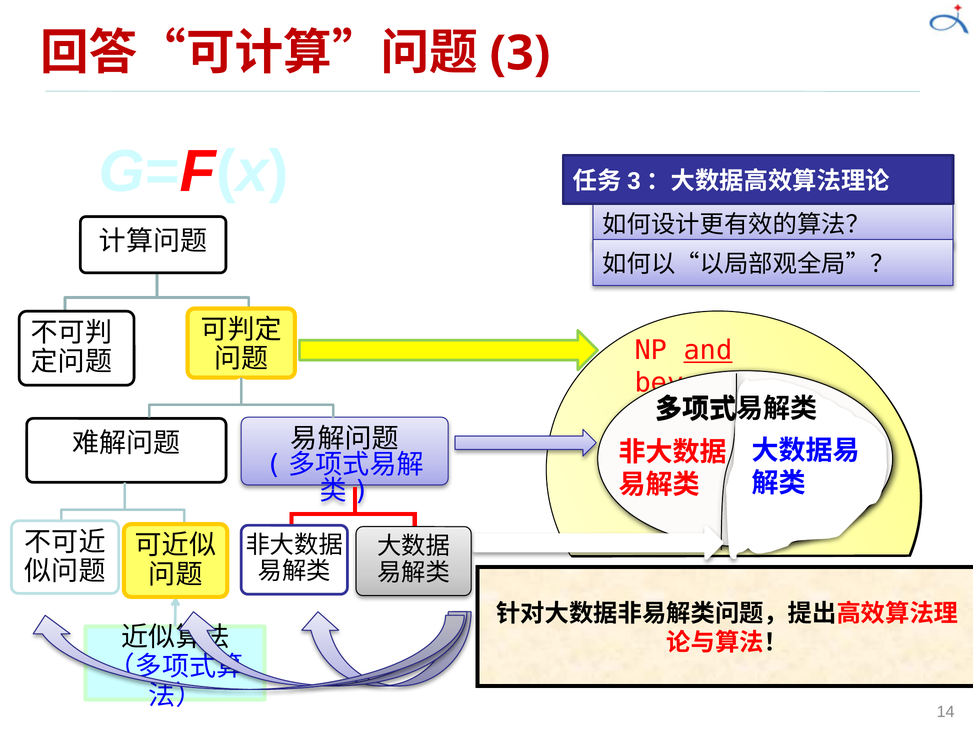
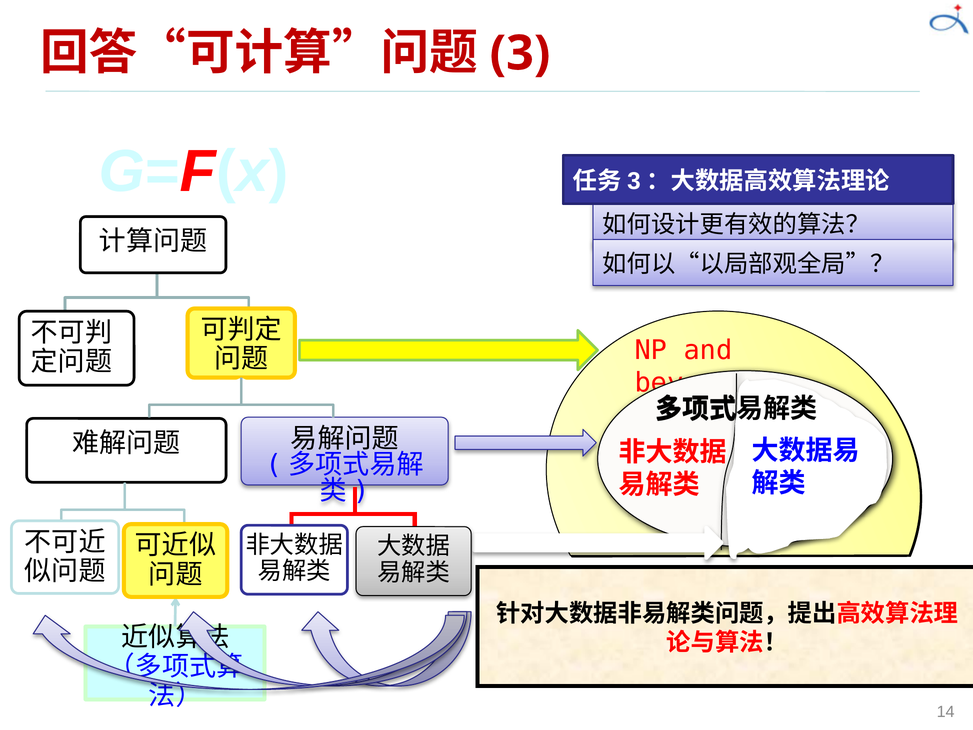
and underline: present -> none (708, 350)
